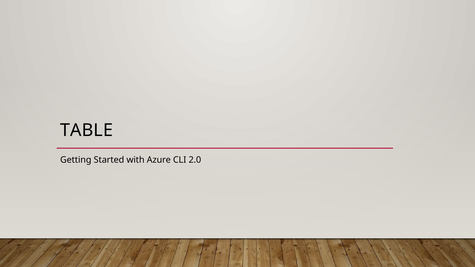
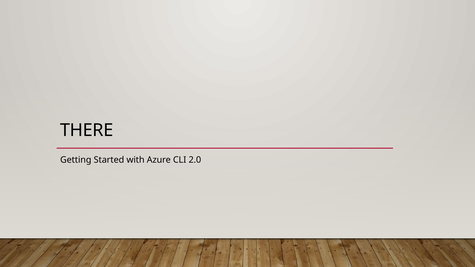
TABLE: TABLE -> THERE (87, 130)
